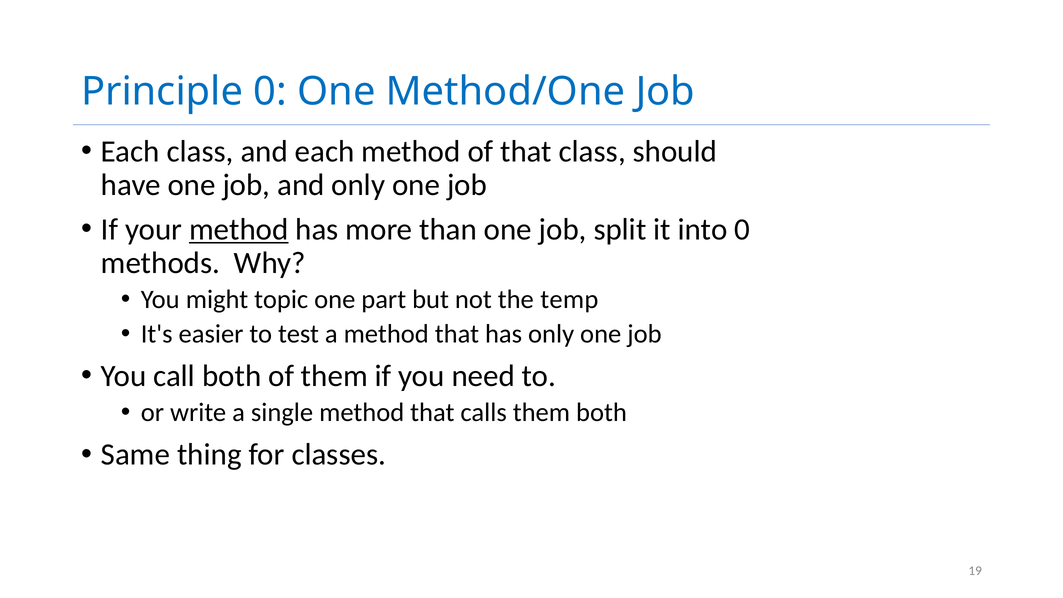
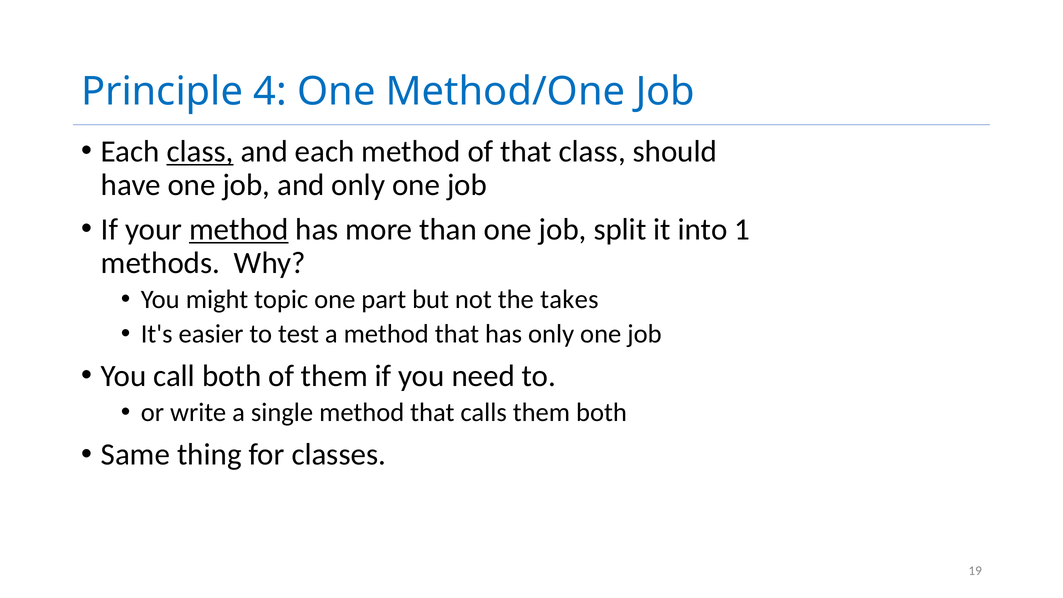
Principle 0: 0 -> 4 (270, 91)
class underline: none -> present (200, 151)
into 0: 0 -> 1 (742, 229)
temp: temp -> takes (569, 300)
